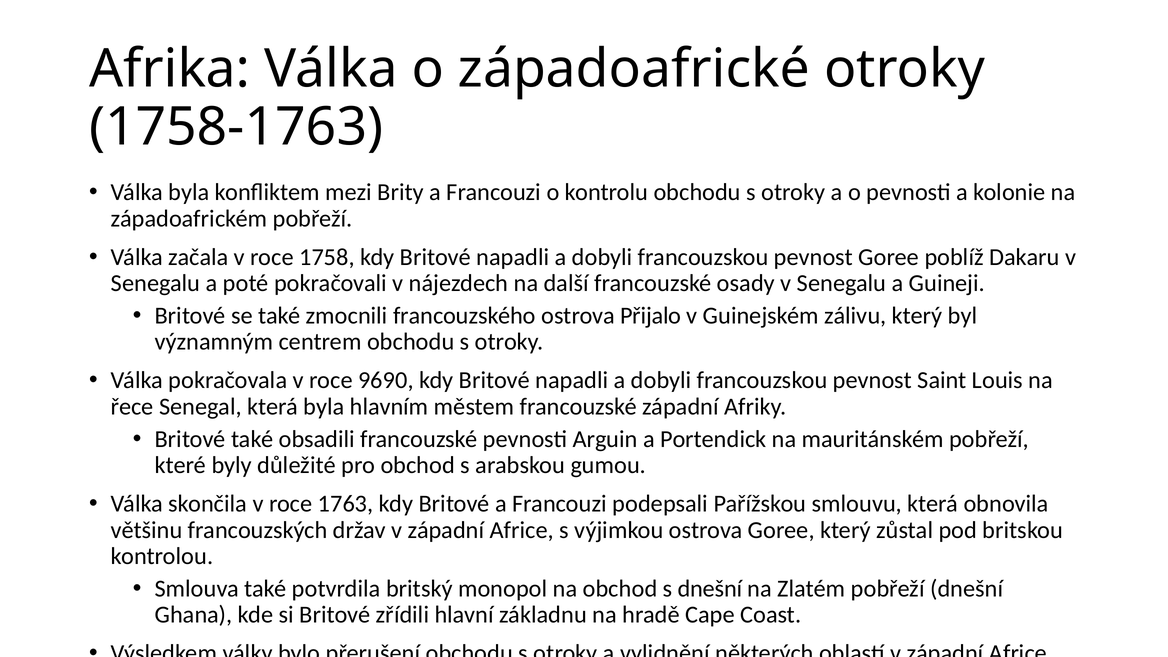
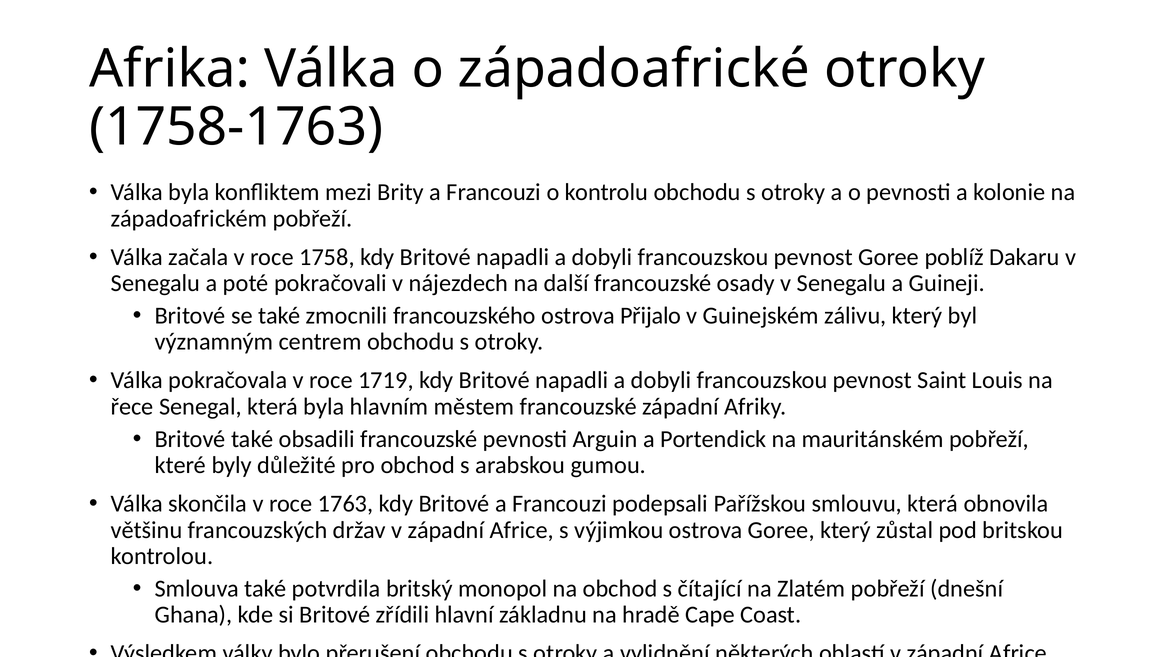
9690: 9690 -> 1719 (386, 380)
s dnešní: dnešní -> čítající (710, 589)
